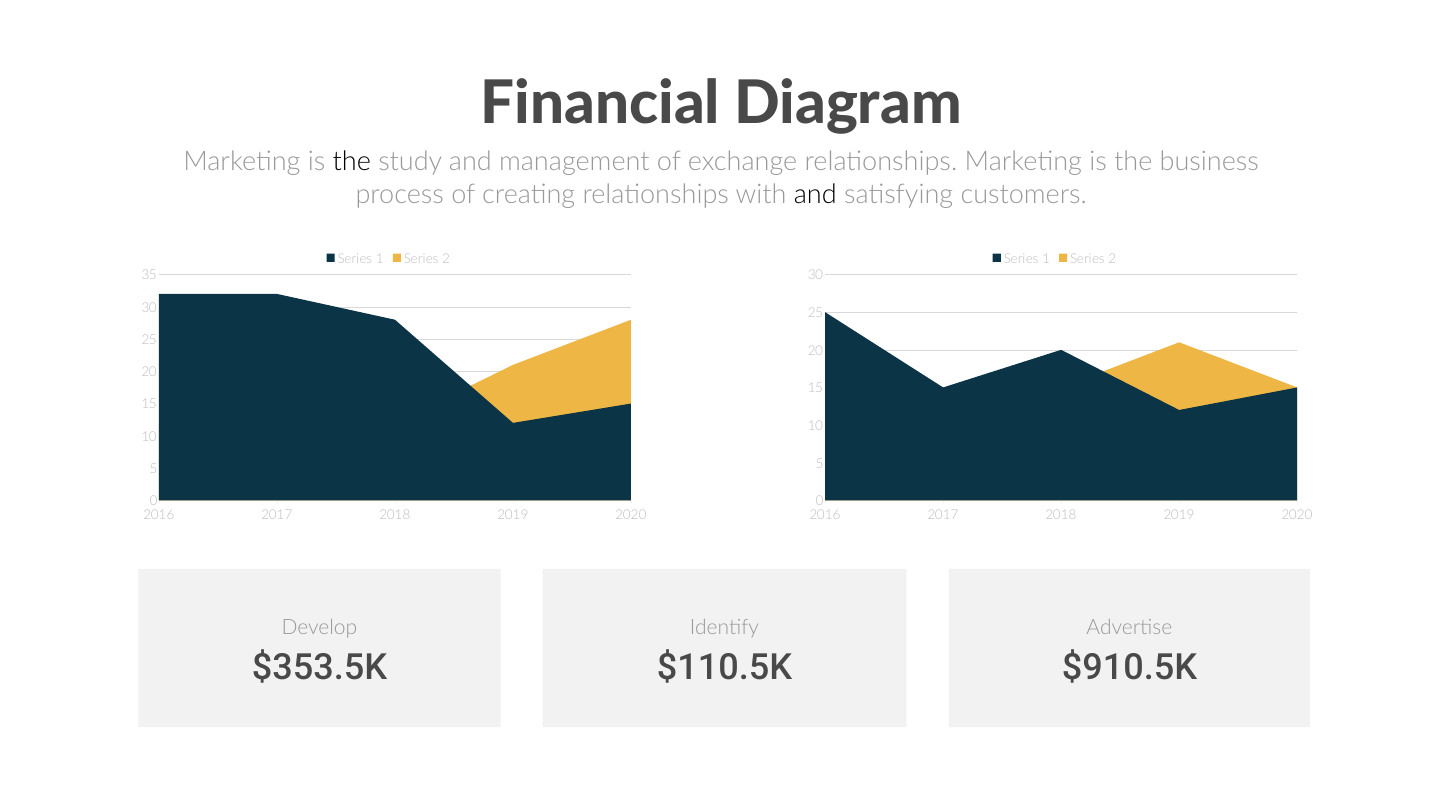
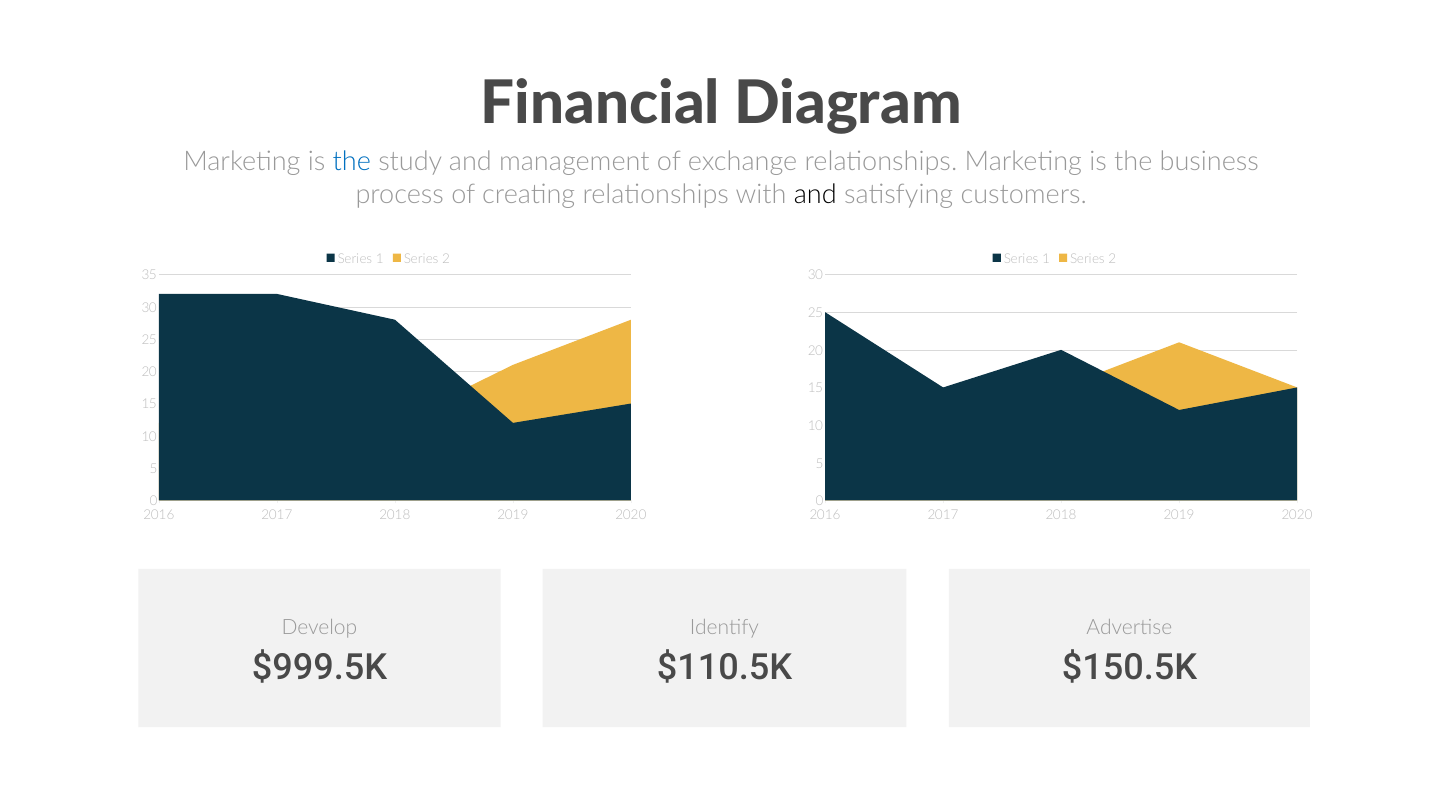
the colour: black -> blue (352, 162)
$353.5K: $353.5K -> $999.5K (319, 668)
$910.5K: $910.5K -> $150.5K (1129, 668)
